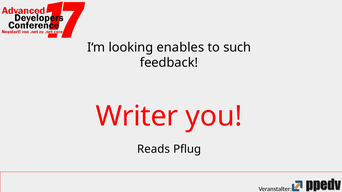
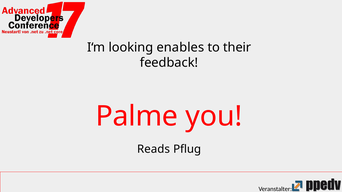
such: such -> their (237, 47)
Writer: Writer -> Palme (137, 117)
